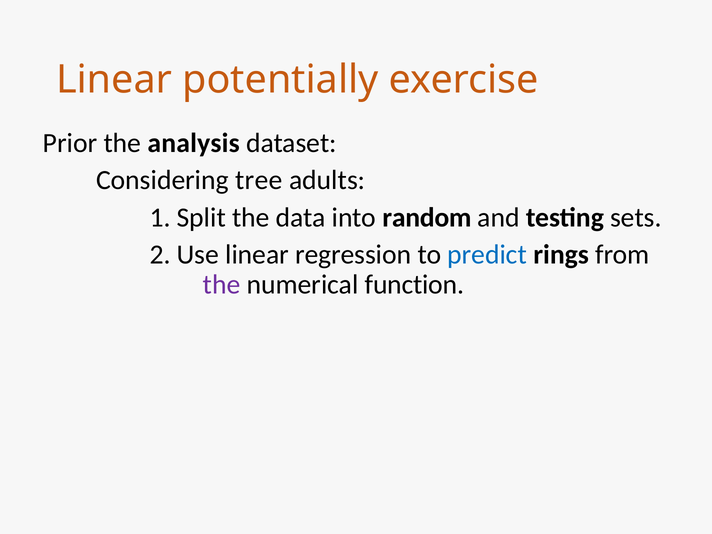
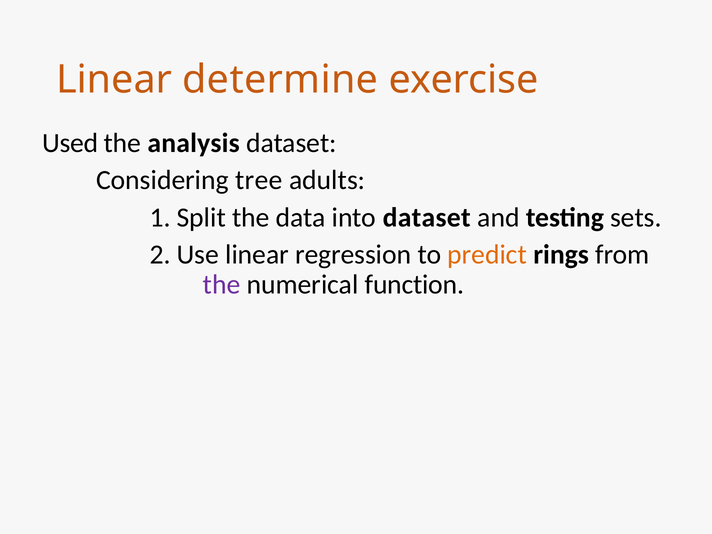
potentially: potentially -> determine (280, 80)
Prior: Prior -> Used (70, 143)
into random: random -> dataset (427, 217)
predict colour: blue -> orange (487, 255)
